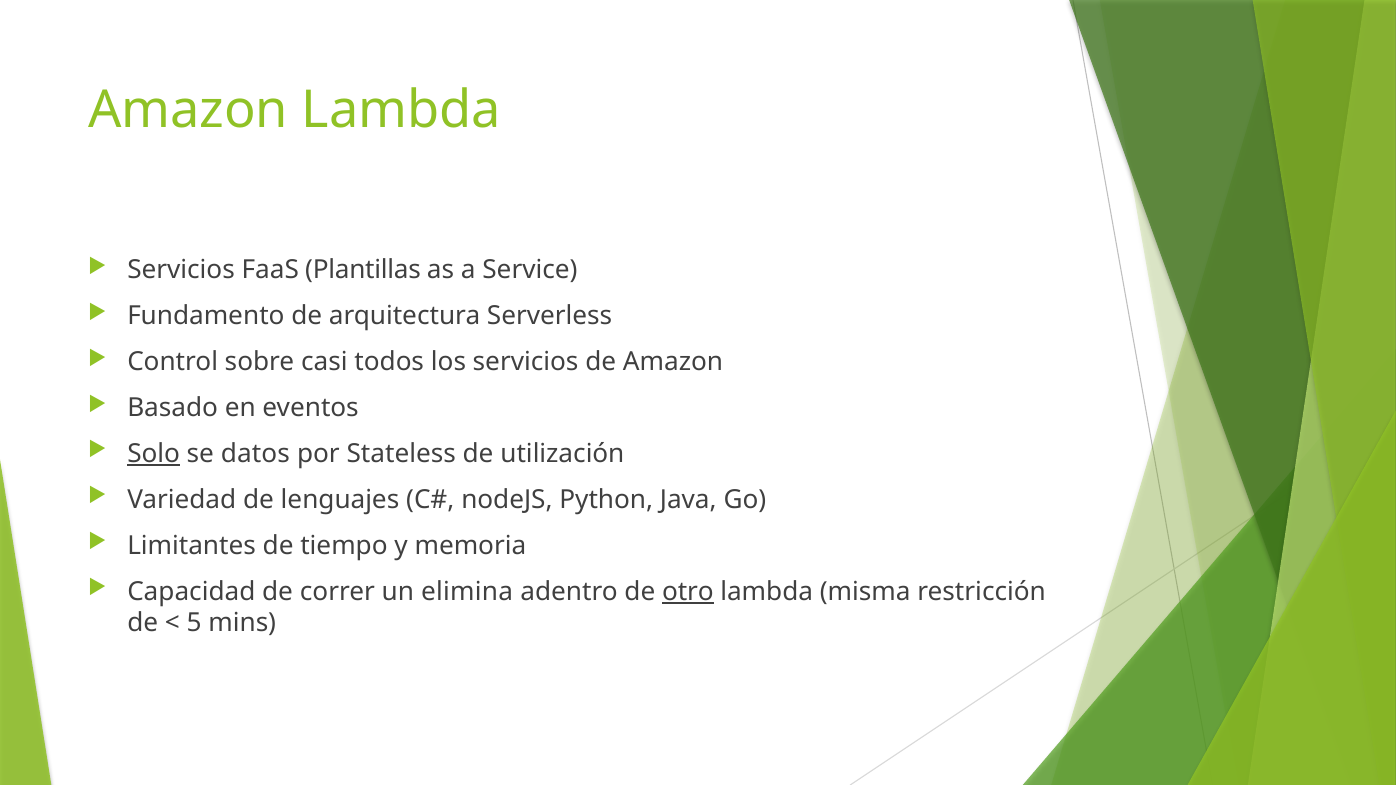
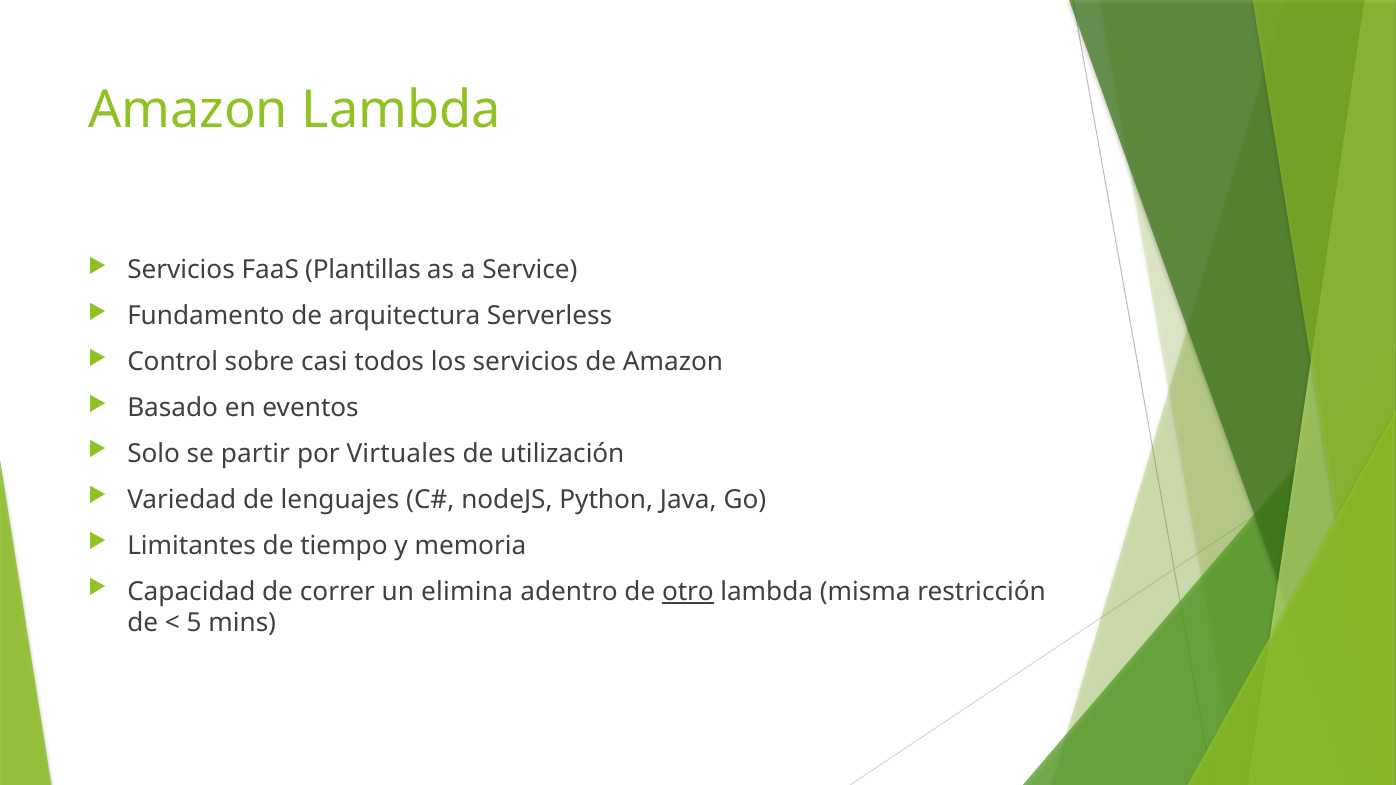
Solo underline: present -> none (154, 454)
datos: datos -> partir (255, 454)
Stateless: Stateless -> Virtuales (401, 454)
